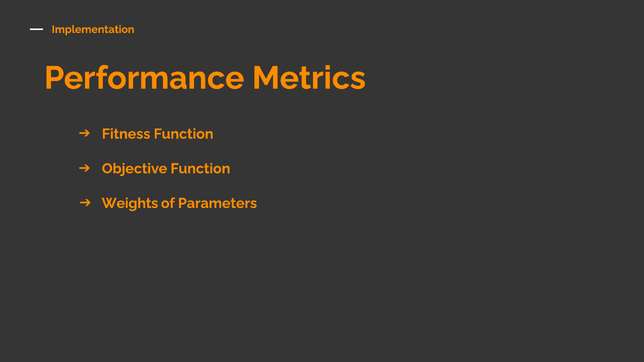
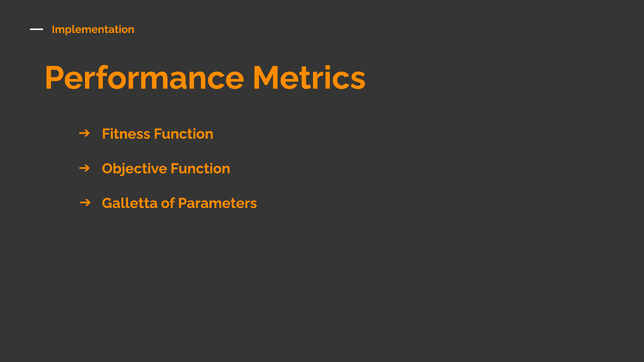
Weights: Weights -> Galletta (130, 203)
